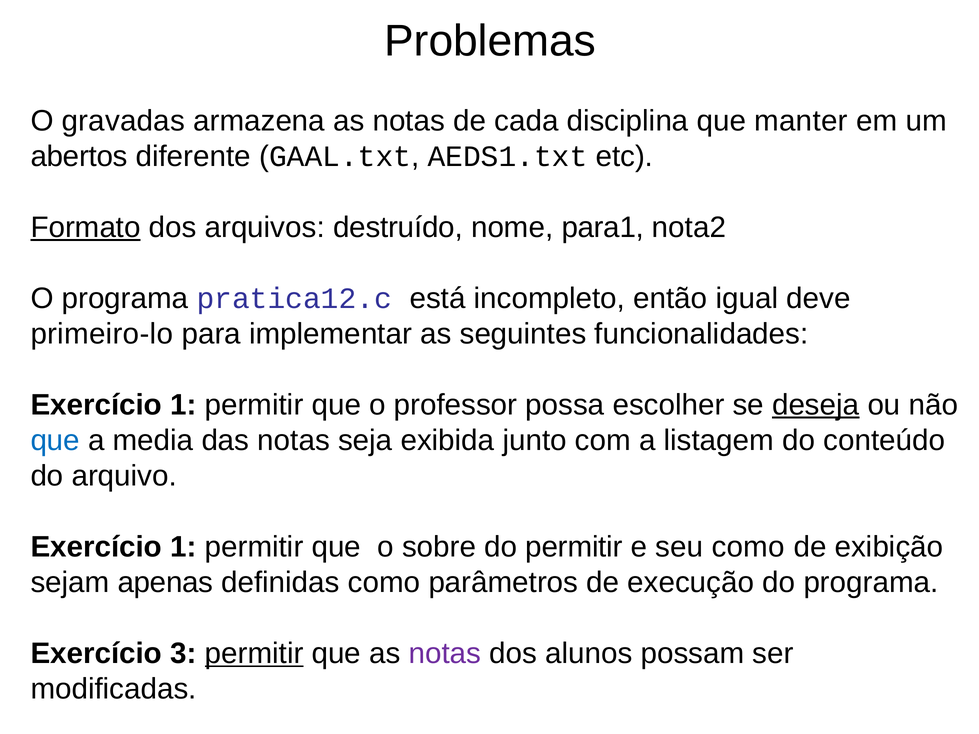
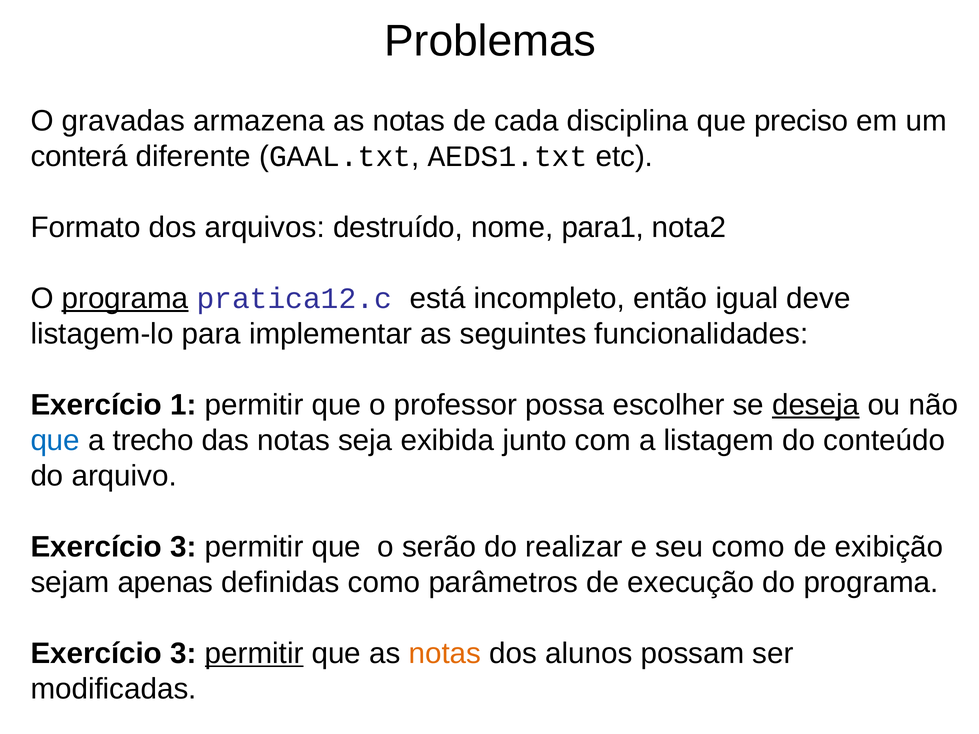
manter: manter -> preciso (801, 121)
abertos: abertos -> conterá (79, 156)
Formato underline: present -> none (86, 227)
programa underline: none -> present (125, 298)
primeiro-lo: primeiro-lo -> listagem-lo (102, 334)
media: media -> trecho (153, 440)
1: 1 -> 3 (183, 547)
sobre: sobre -> serão (439, 547)
do permitir: permitir -> realizar (574, 547)
notas colour: purple -> orange (445, 654)
